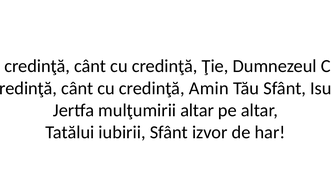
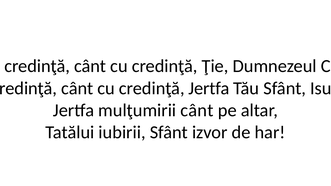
credinţă Amin: Amin -> Jertfa (209, 88)
mulţumirii altar: altar -> cânt (197, 110)
